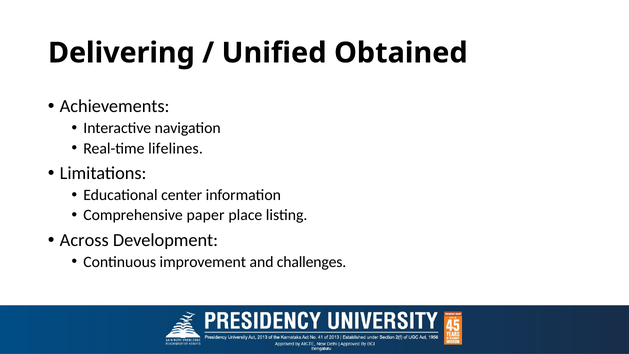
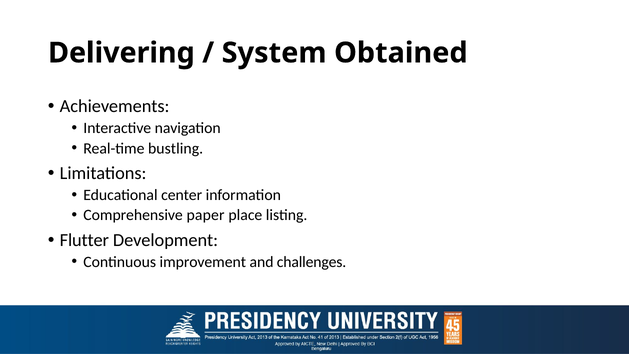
Unified: Unified -> System (274, 53)
lifelines: lifelines -> bustling (176, 148)
Across: Across -> Flutter (84, 240)
